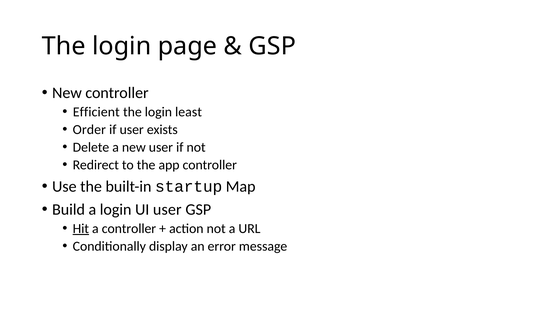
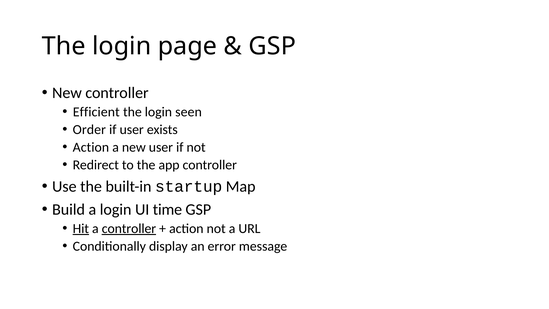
least: least -> seen (188, 112)
Delete: Delete -> Action (91, 147)
UI user: user -> time (167, 210)
controller underline: none -> present (129, 228)
